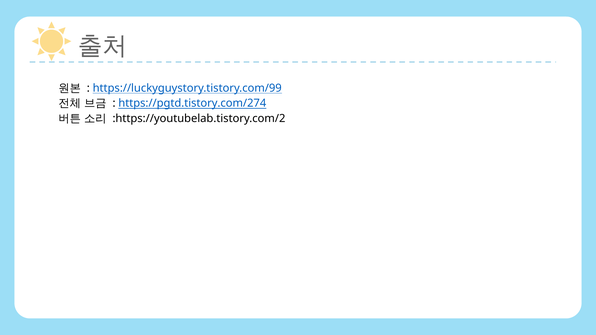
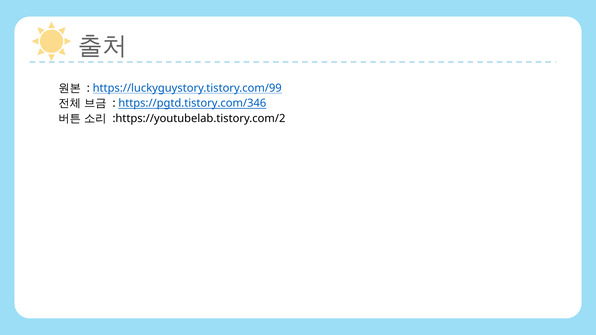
https://pgtd.tistory.com/274: https://pgtd.tistory.com/274 -> https://pgtd.tistory.com/346 (192, 103)
